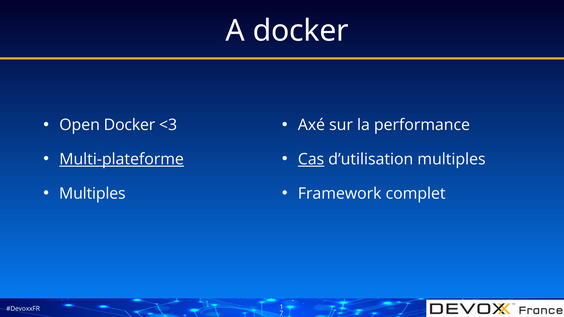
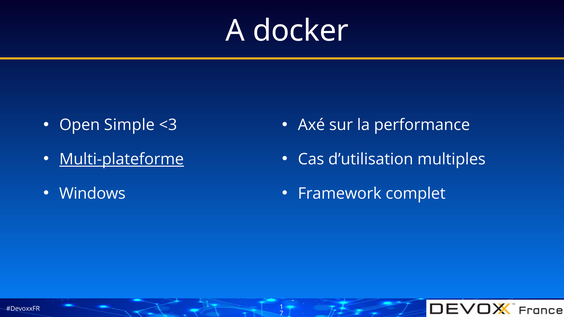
Open Docker: Docker -> Simple (129, 125)
Cas underline: present -> none (311, 159)
Multiples: Multiples -> Windows (92, 194)
